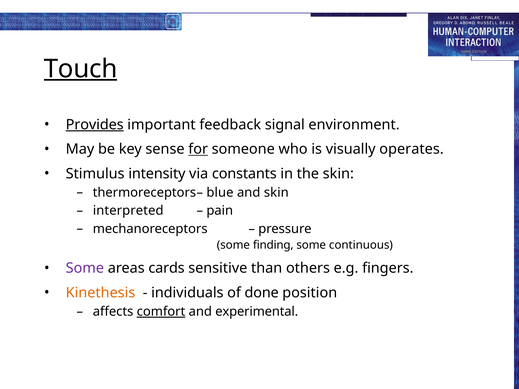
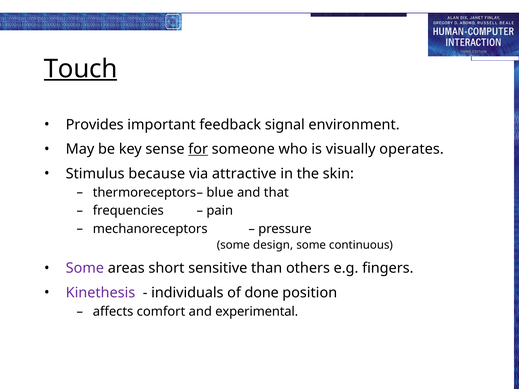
Provides underline: present -> none (95, 125)
intensity: intensity -> because (157, 174)
constants: constants -> attractive (244, 174)
and skin: skin -> that (276, 193)
interpreted: interpreted -> frequencies (128, 211)
finding: finding -> design (273, 245)
cards: cards -> short (166, 268)
Kinethesis colour: orange -> purple (101, 293)
comfort underline: present -> none (161, 312)
